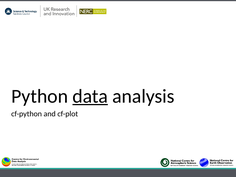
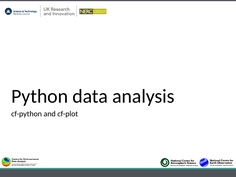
data underline: present -> none (90, 96)
